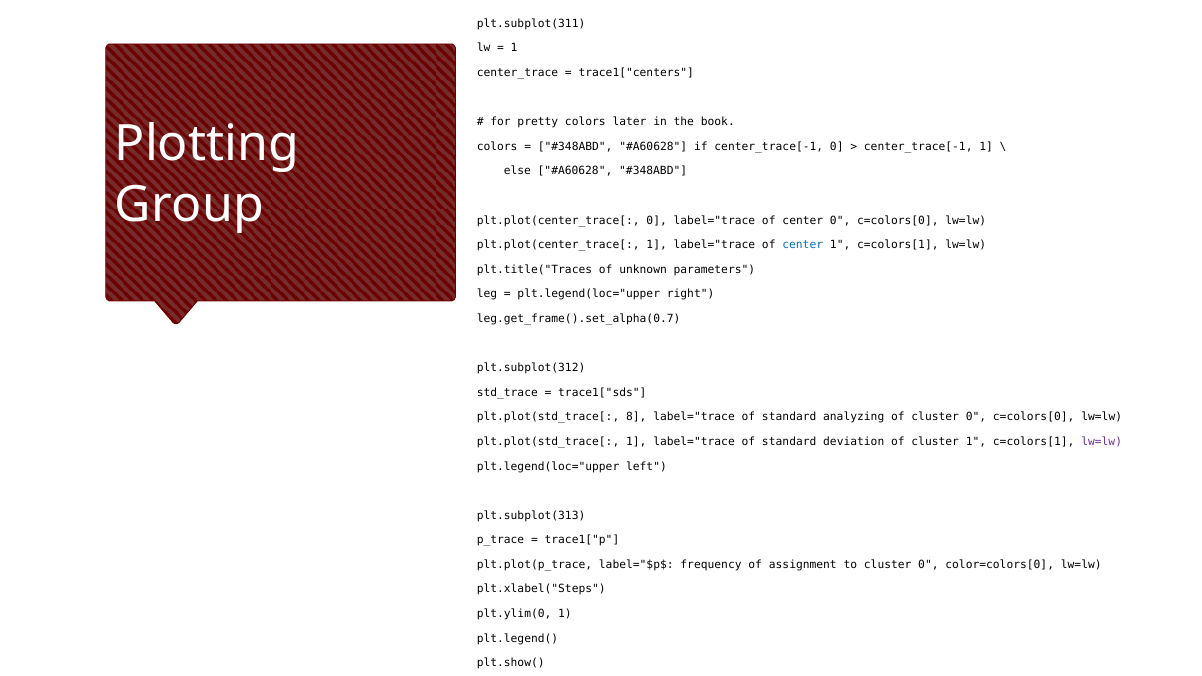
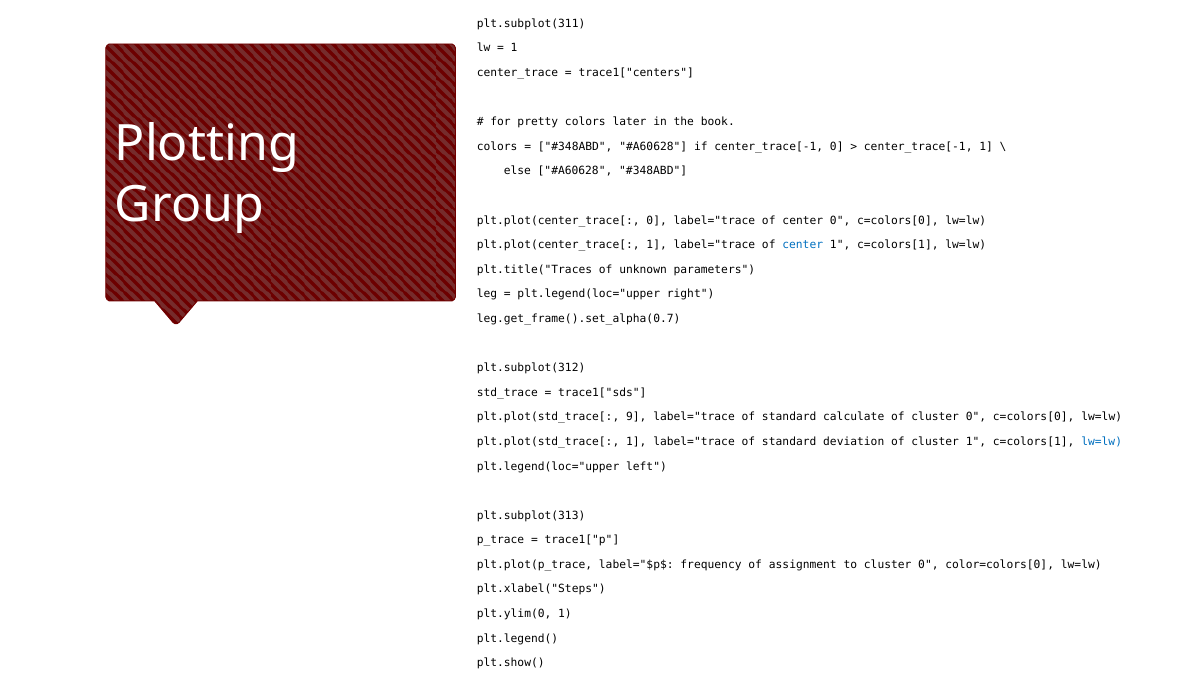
8: 8 -> 9 (636, 417)
analyzing: analyzing -> calculate (854, 417)
lw=lw colour: purple -> blue (1102, 442)
